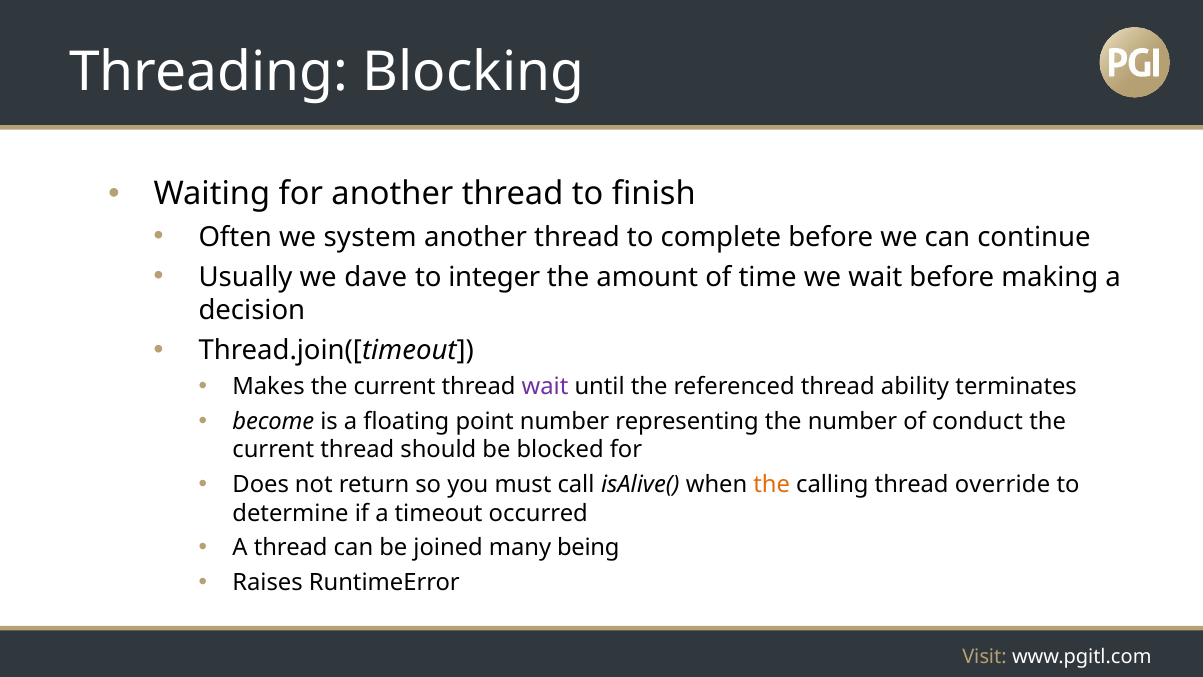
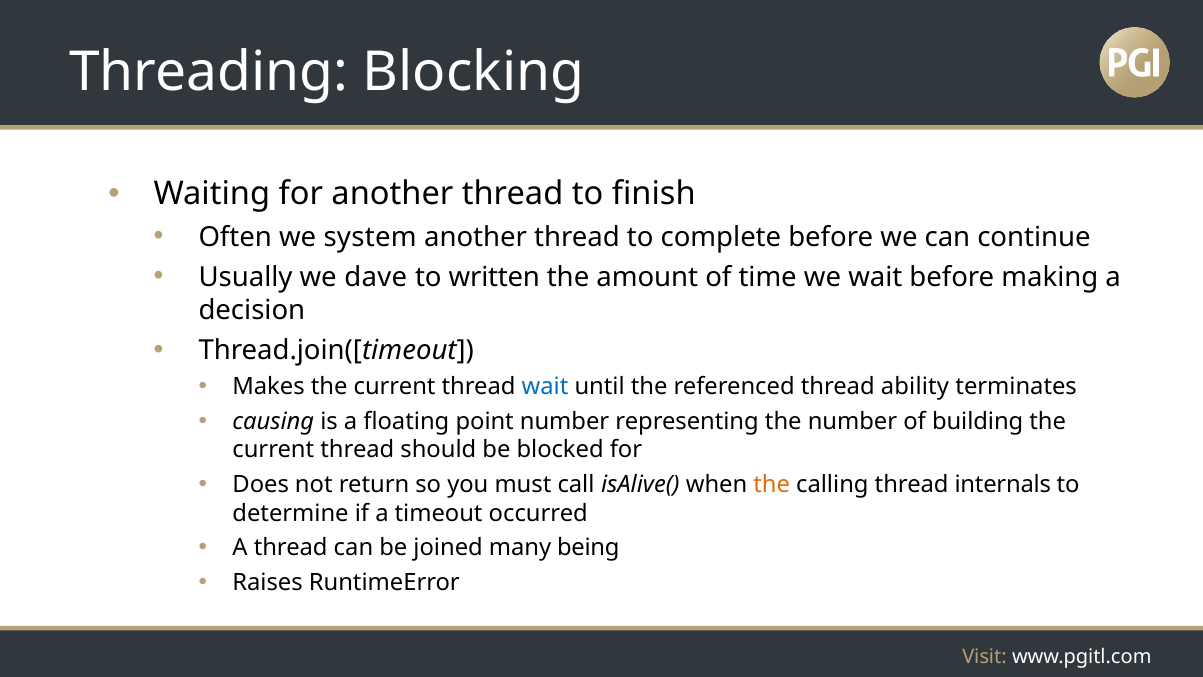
integer: integer -> written (494, 277)
wait colour: purple -> blue (545, 387)
become: become -> causing (273, 421)
conduct: conduct -> building (978, 421)
override: override -> internals (1003, 484)
